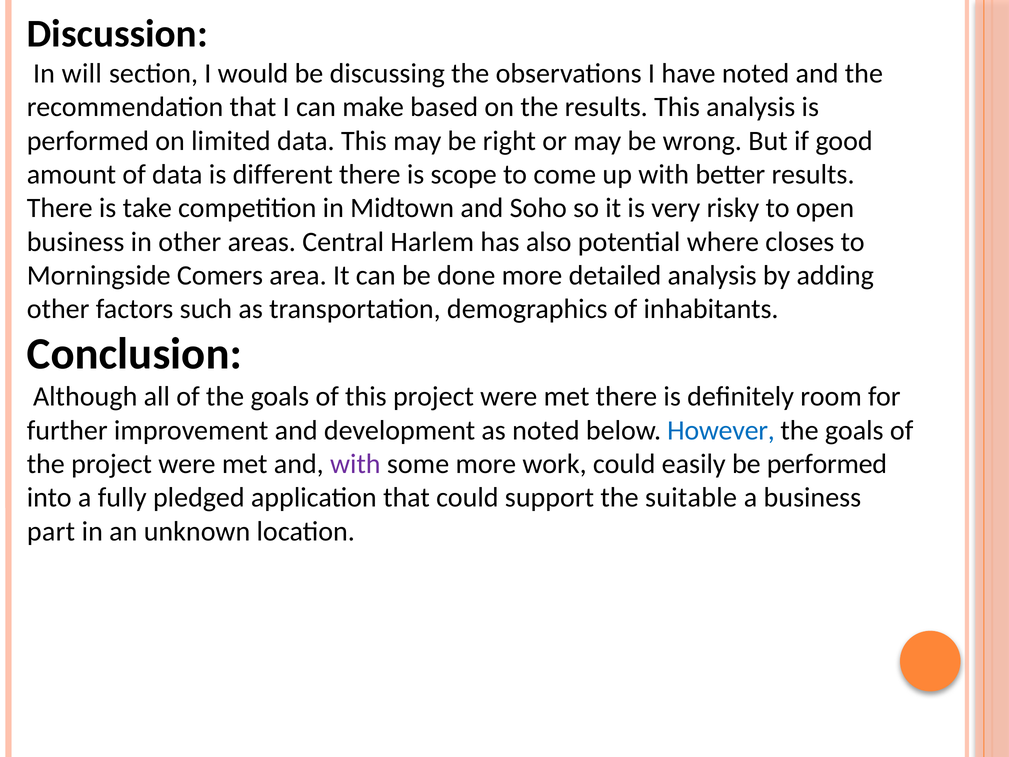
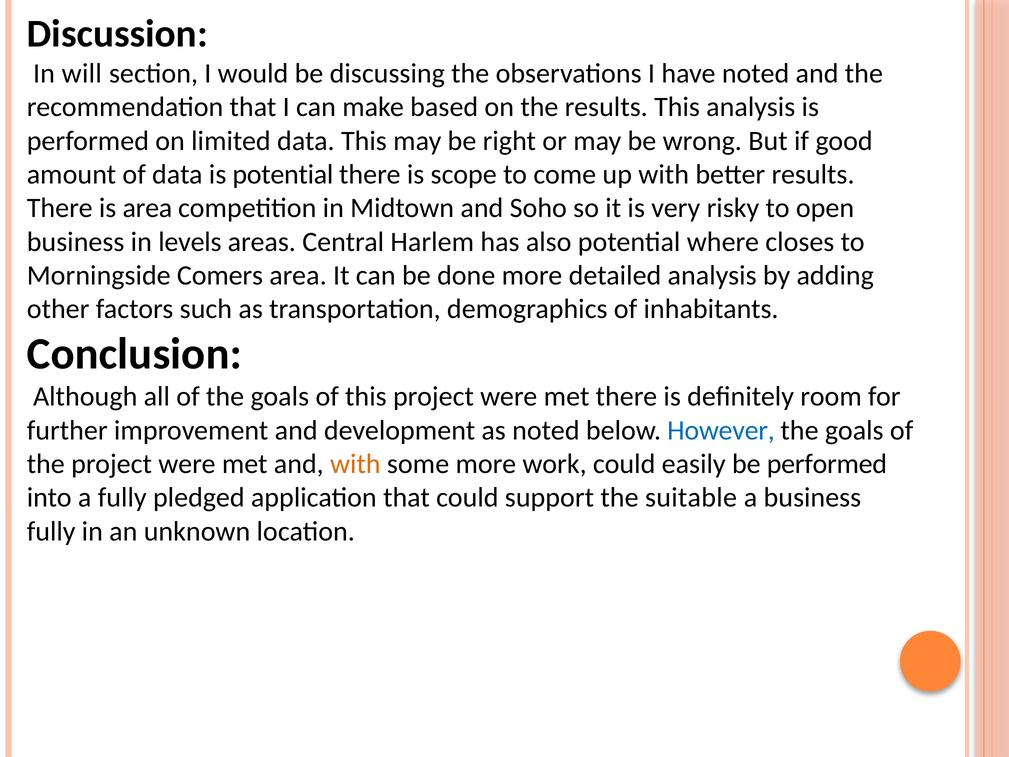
is different: different -> potential (283, 174)
is take: take -> area (147, 208)
in other: other -> levels (190, 242)
with colour: purple -> orange (355, 464)
part: part -> fully (51, 531)
